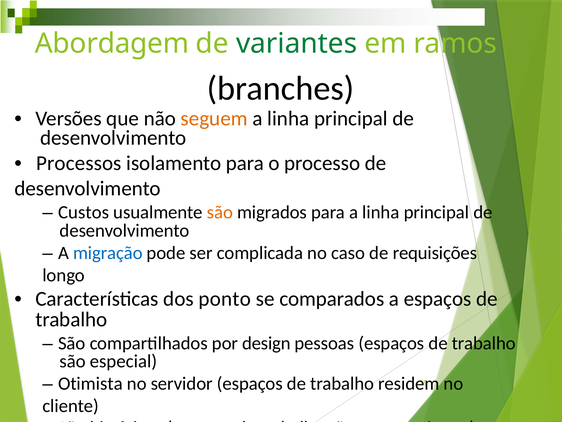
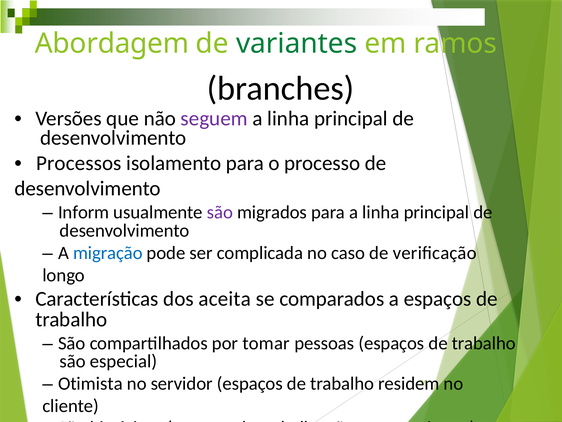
seguem colour: orange -> purple (214, 118)
Custos: Custos -> Inform (84, 212)
são colour: orange -> purple (220, 212)
requisições: requisições -> veriﬁcação (435, 253)
ponto: ponto -> aceita (225, 299)
design: design -> tomar (266, 343)
